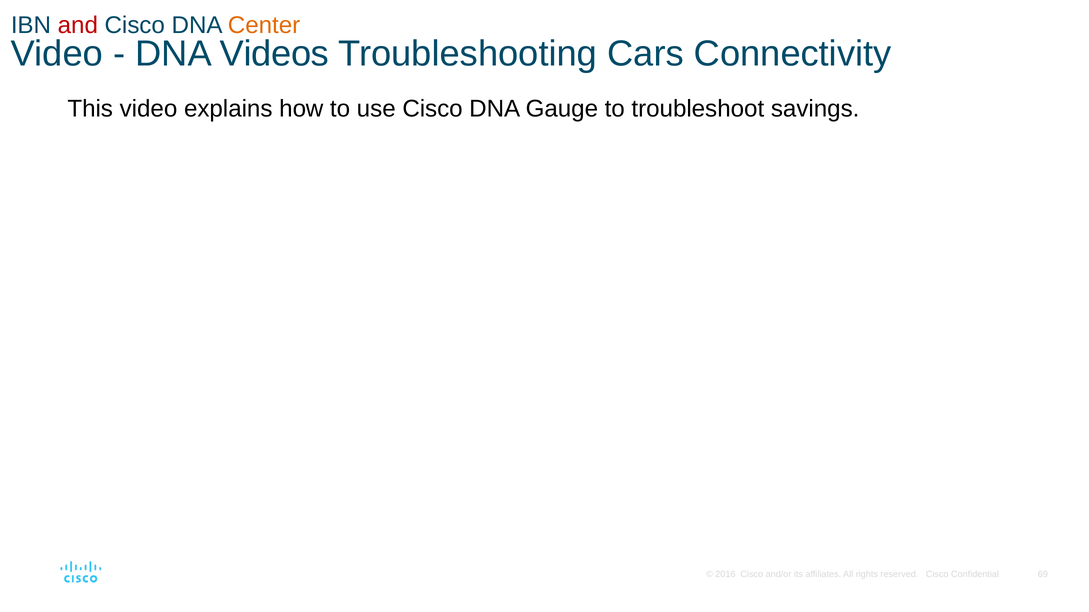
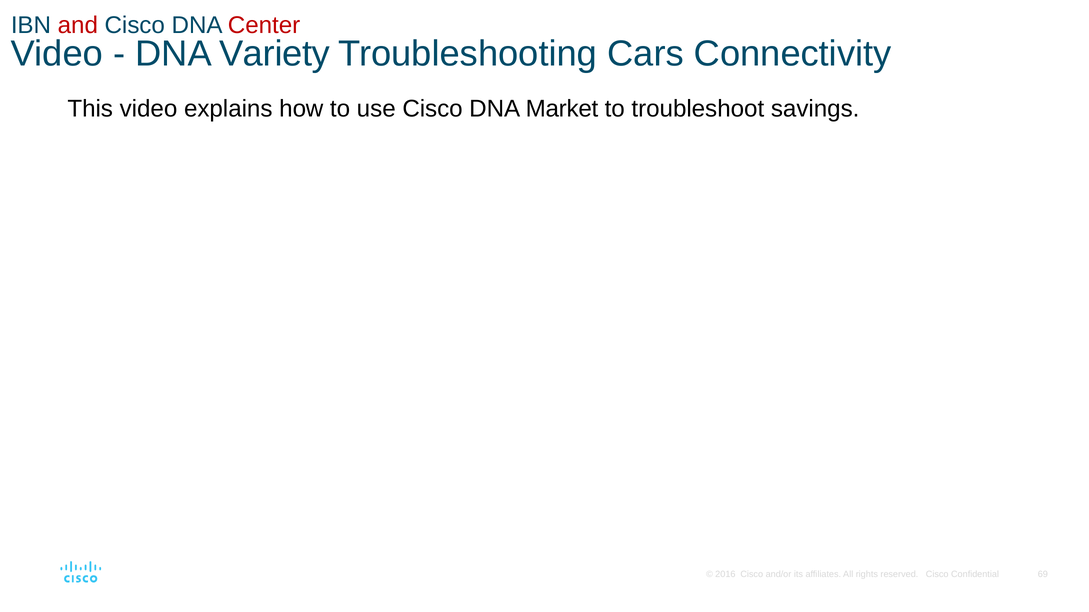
Center colour: orange -> red (264, 25)
Videos: Videos -> Variety (275, 54)
Gauge: Gauge -> Market (562, 109)
